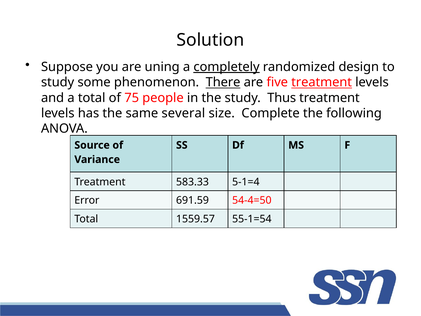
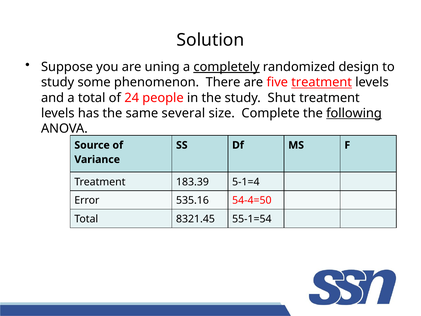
There underline: present -> none (223, 82)
75: 75 -> 24 (132, 98)
Thus: Thus -> Shut (282, 98)
following underline: none -> present (354, 113)
583.33: 583.33 -> 183.39 (192, 182)
691.59: 691.59 -> 535.16 (192, 200)
1559.57: 1559.57 -> 8321.45 (195, 219)
